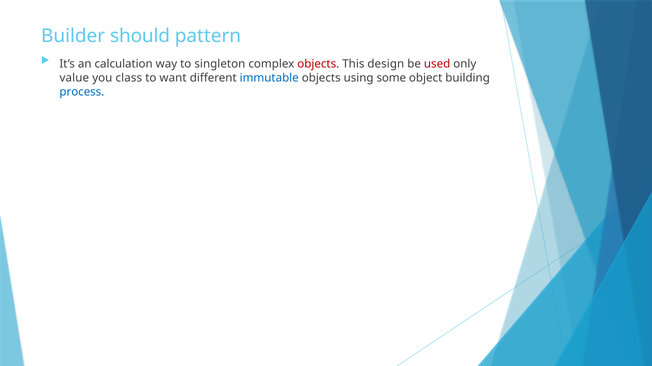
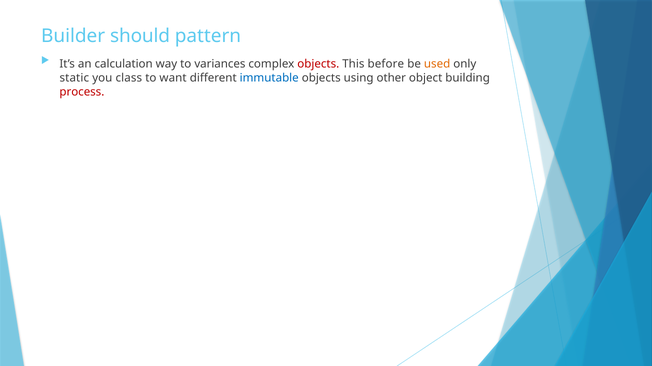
singleton: singleton -> variances (220, 64)
design: design -> before (386, 64)
used colour: red -> orange (437, 64)
value: value -> static (74, 78)
some: some -> other (391, 78)
process colour: blue -> red (82, 92)
